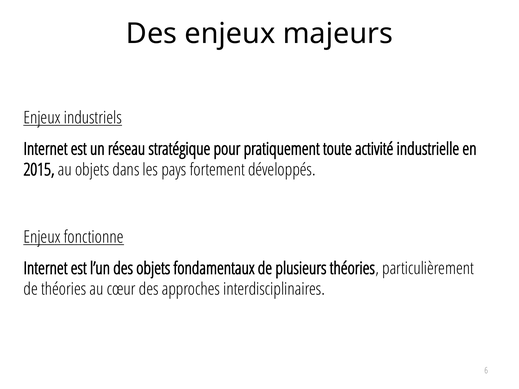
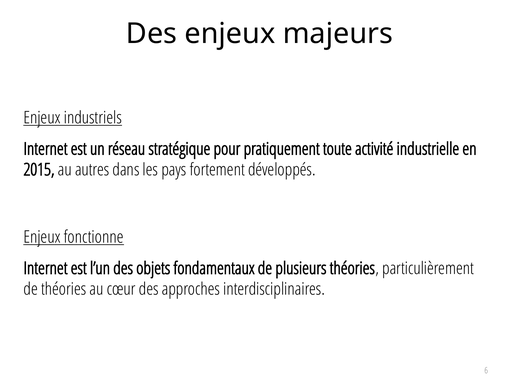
au objets: objets -> autres (92, 170)
